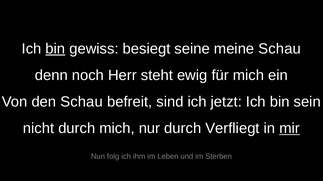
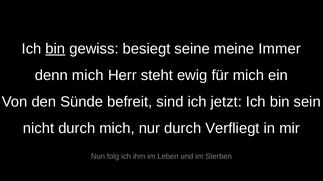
meine Schau: Schau -> Immer (280, 49)
denn noch: noch -> mich (88, 75)
den Schau: Schau -> Sünde (82, 102)
mir underline: present -> none (290, 129)
